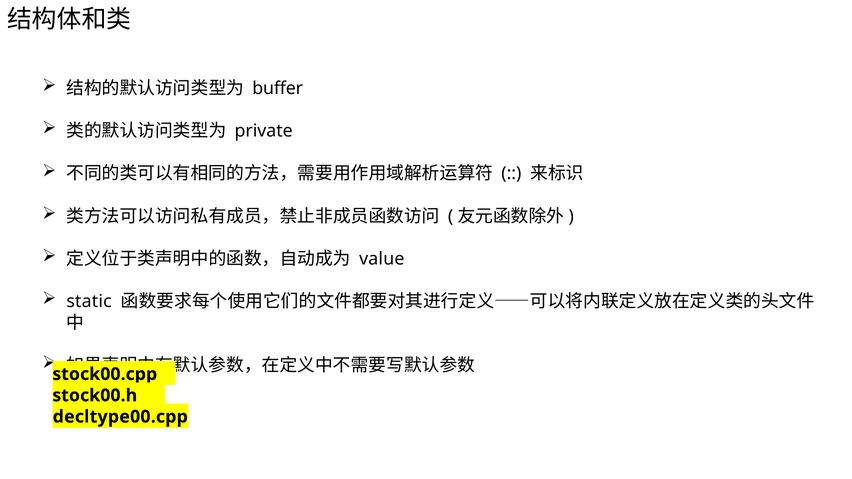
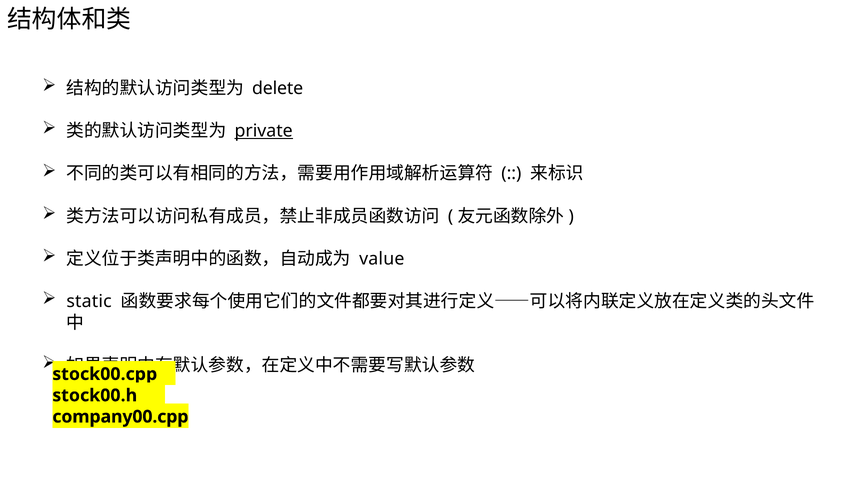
buffer: buffer -> delete (278, 88)
private underline: none -> present (264, 131)
decltype00.cpp: decltype00.cpp -> company00.cpp (120, 417)
